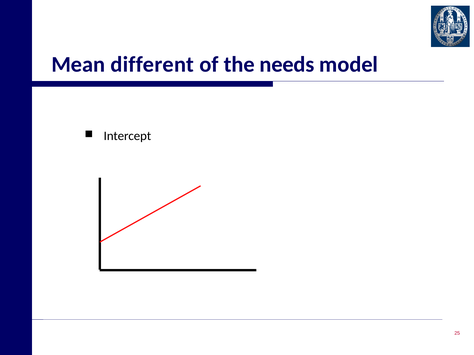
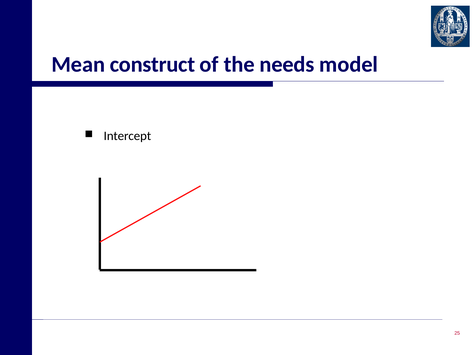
different: different -> construct (152, 65)
